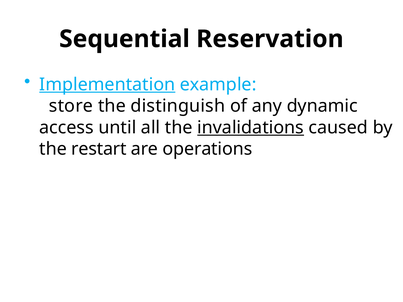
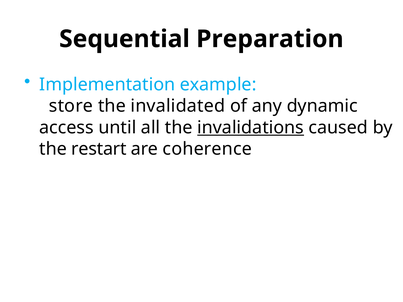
Reservation: Reservation -> Preparation (270, 39)
Implementation underline: present -> none (107, 85)
distinguish: distinguish -> invalidated (178, 106)
operations: operations -> coherence (207, 149)
